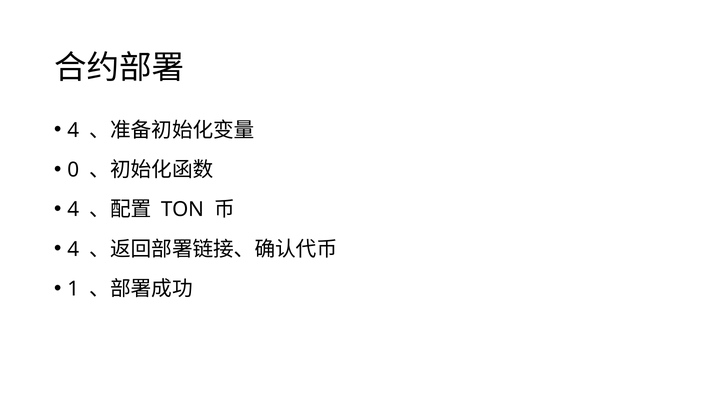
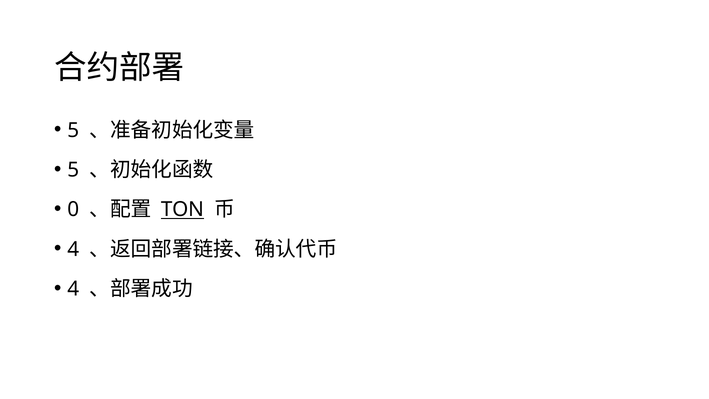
4: 4 -> 5 (73, 130)
0: 0 -> 5 (73, 170)
4: 4 -> 0 (73, 209)
TON underline: none -> present (182, 209)
1: 1 -> 4 (73, 289)
